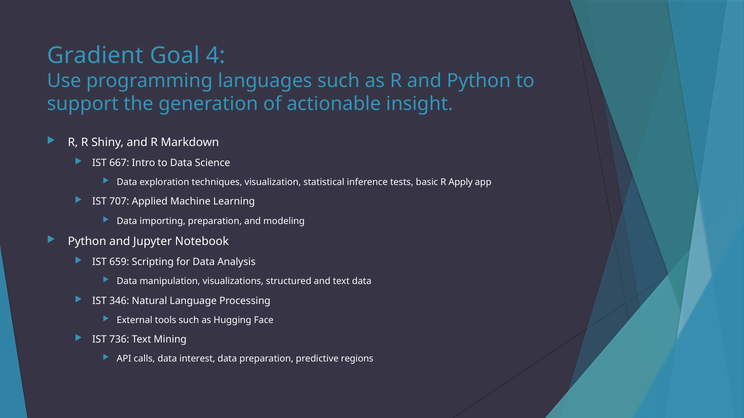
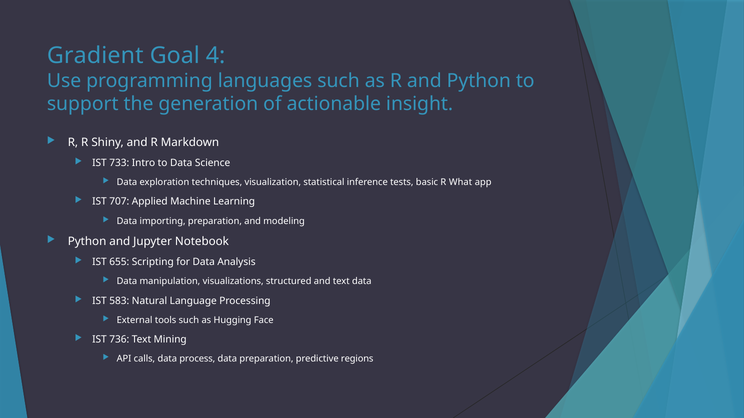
667: 667 -> 733 (119, 163)
Apply: Apply -> What (461, 182)
659: 659 -> 655 (119, 262)
346: 346 -> 583 (119, 301)
interest: interest -> process (197, 359)
